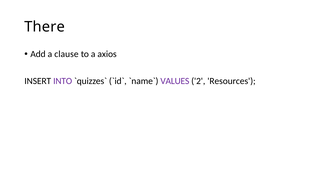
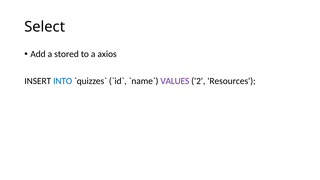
There: There -> Select (45, 27)
clause: clause -> stored (66, 54)
INTO colour: purple -> blue (63, 81)
